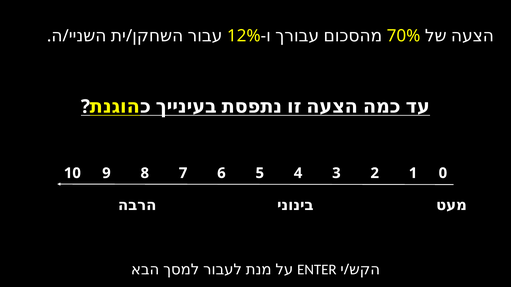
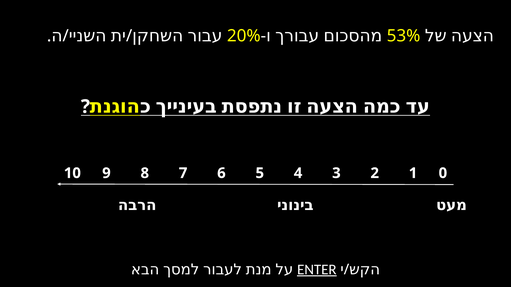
12%: 12% -> 20% (244, 36)
70%: 70% -> 53% (404, 36)
ENTER underline: none -> present (317, 270)
